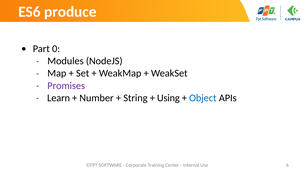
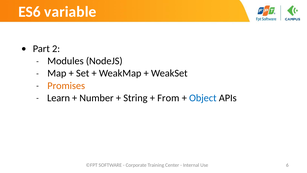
produce: produce -> variable (70, 12)
0: 0 -> 2 (56, 49)
Promises colour: purple -> orange (66, 86)
Using: Using -> From (168, 98)
